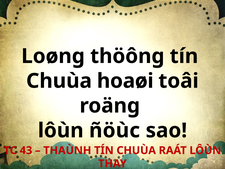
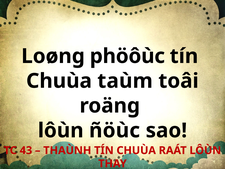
thöông: thöông -> phöôùc (127, 56)
hoaøi: hoaøi -> taùm (125, 81)
